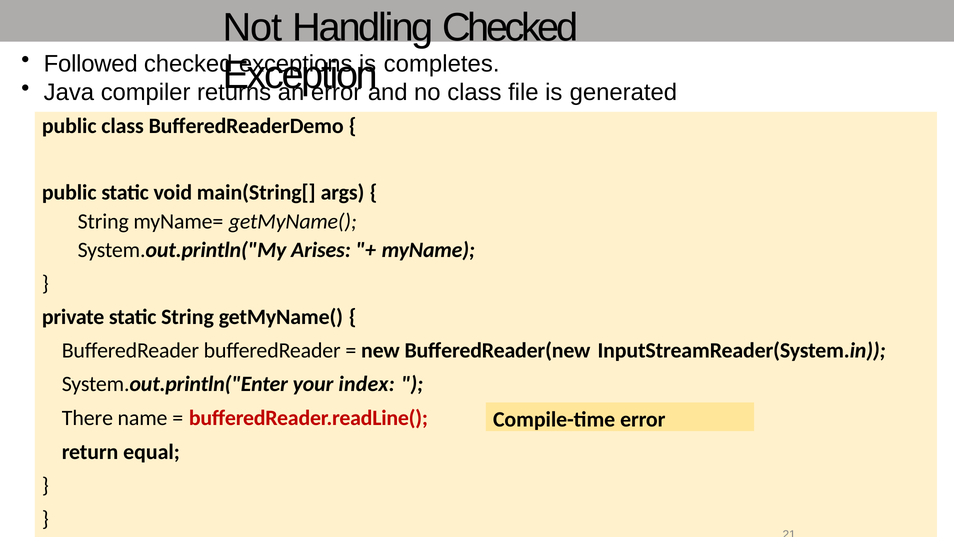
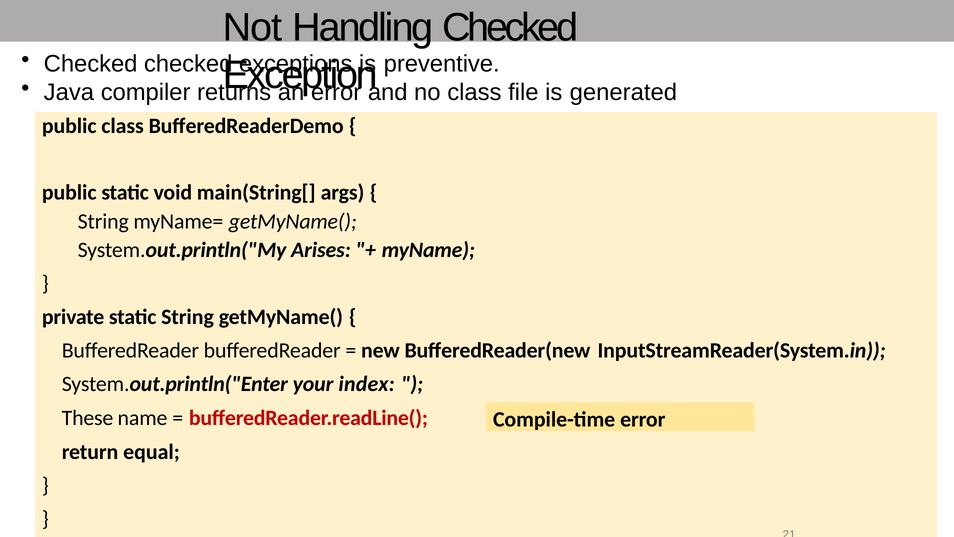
Followed: Followed -> Checked (91, 64)
completes: completes -> preventive (442, 64)
There: There -> These (87, 418)
